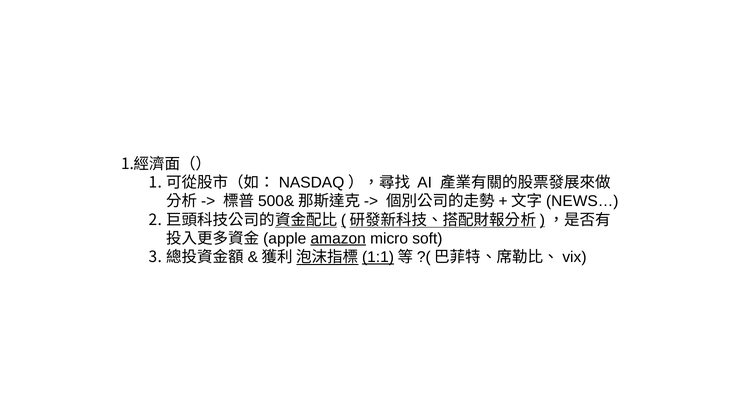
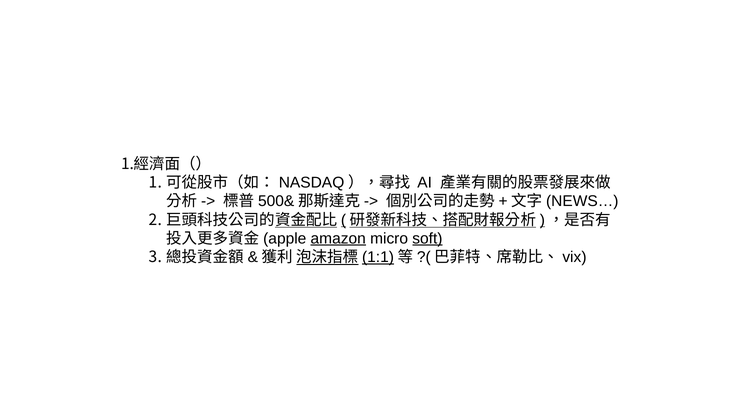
soft underline: none -> present (427, 238)
